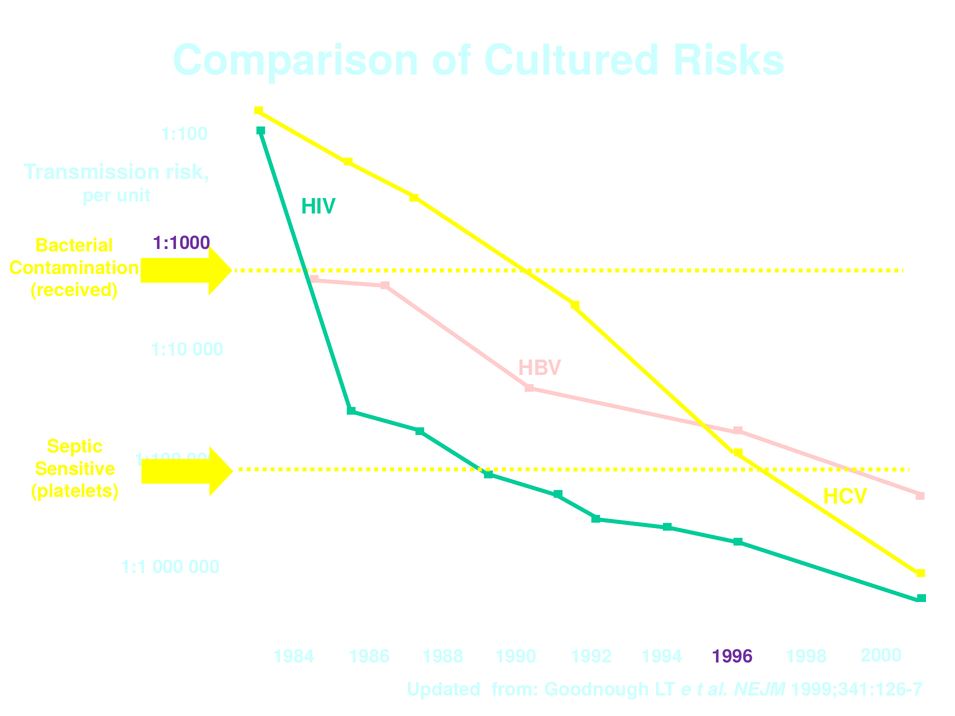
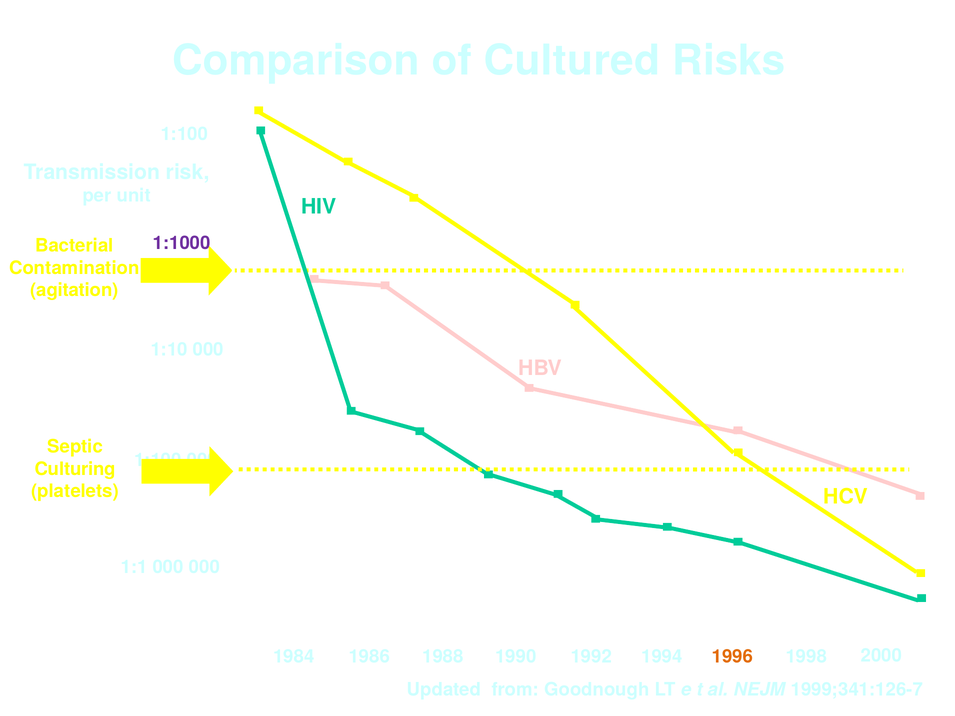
received: received -> agitation (74, 290)
Sensitive: Sensitive -> Culturing (75, 469)
1996 colour: purple -> orange (732, 657)
